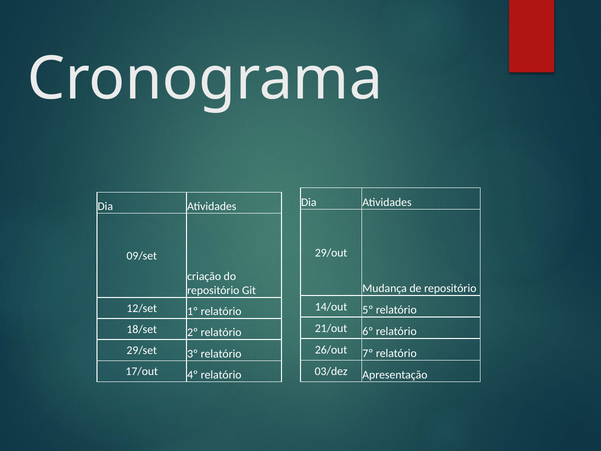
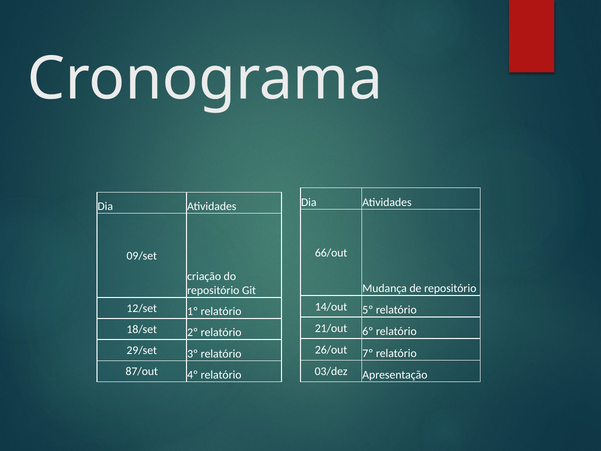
29/out: 29/out -> 66/out (331, 253)
17/out: 17/out -> 87/out (142, 371)
